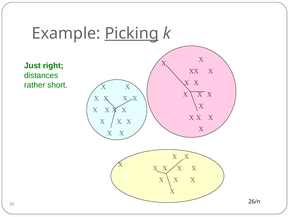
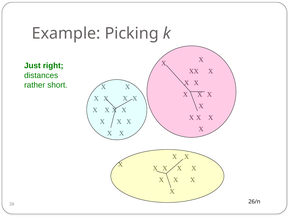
Picking underline: present -> none (132, 33)
